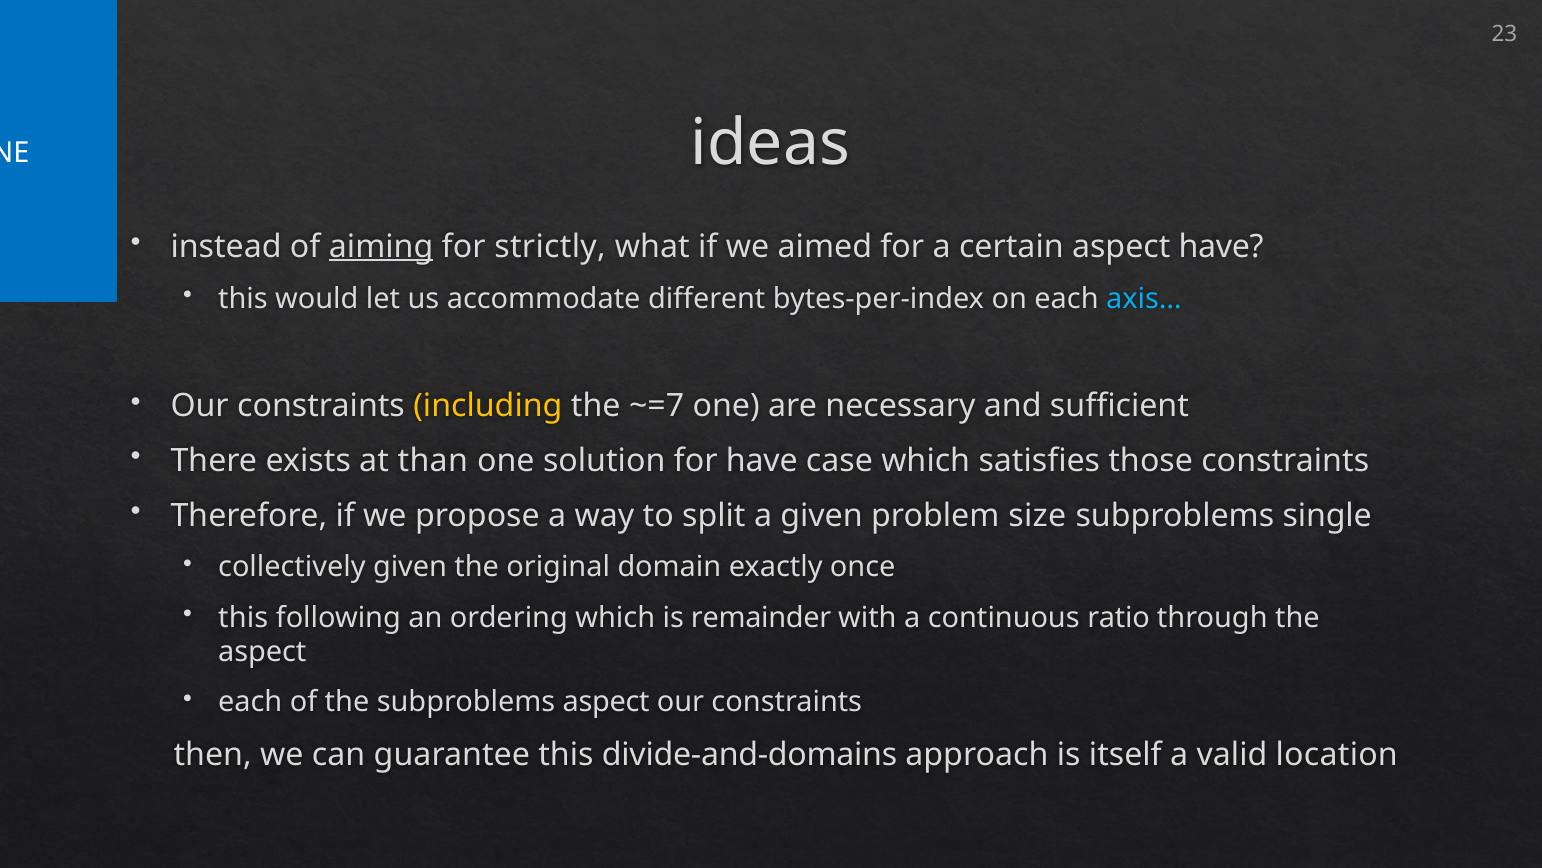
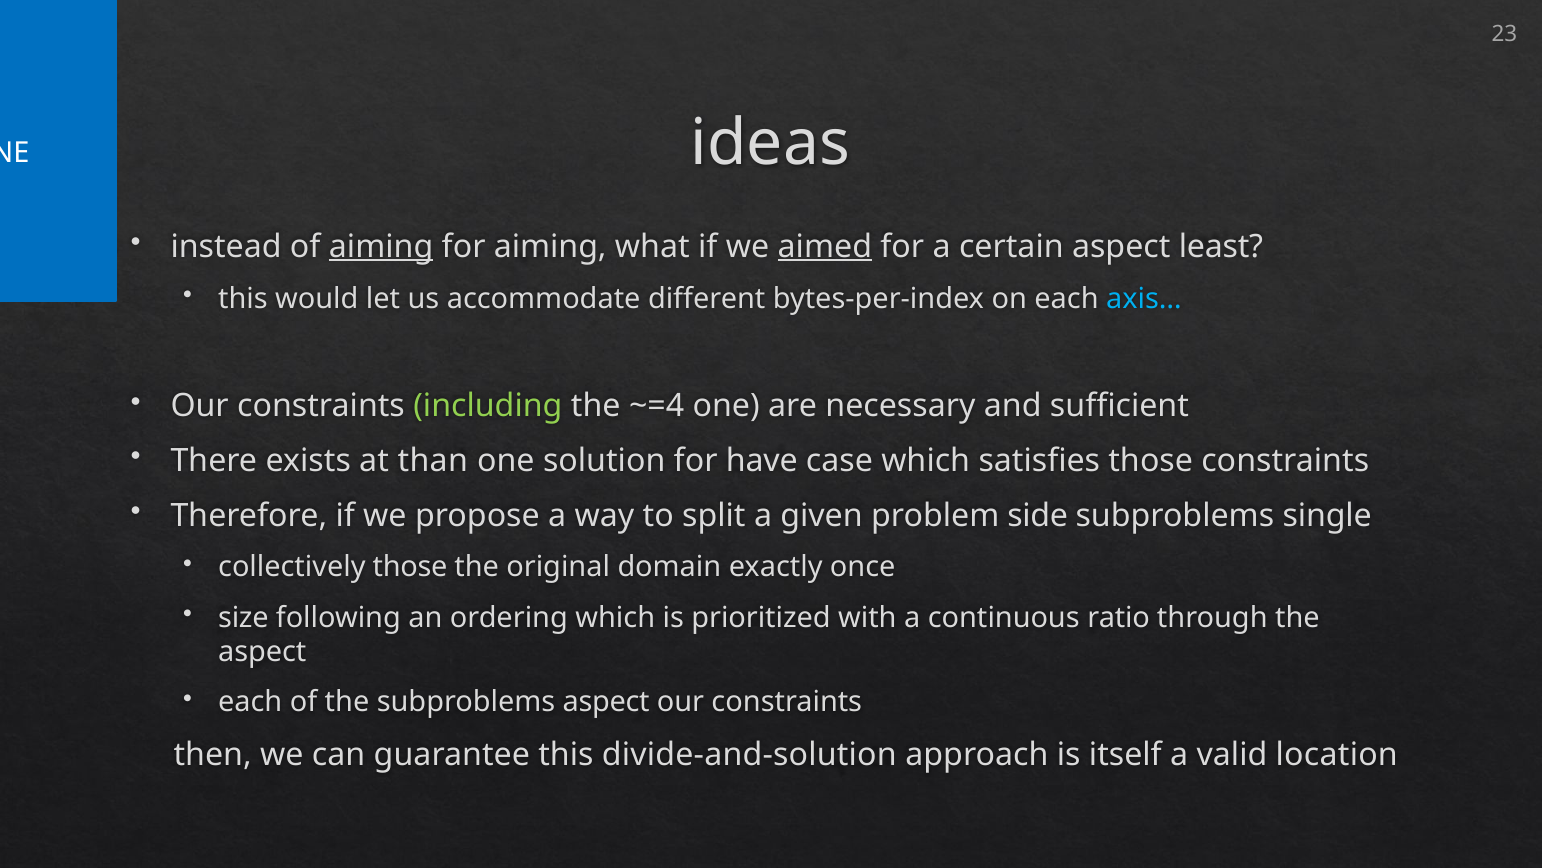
for strictly: strictly -> aiming (550, 246)
aimed underline: none -> present (825, 246)
aspect have: have -> least (1221, 246)
including colour: yellow -> light green (488, 406)
~=7: ~=7 -> ~=4 (657, 406)
size: size -> side (1038, 515)
collectively given: given -> those (410, 567)
this: this -> size (243, 617)
remainder: remainder -> prioritized (761, 617)
divide-and-domains: divide-and-domains -> divide-and-solution (749, 755)
